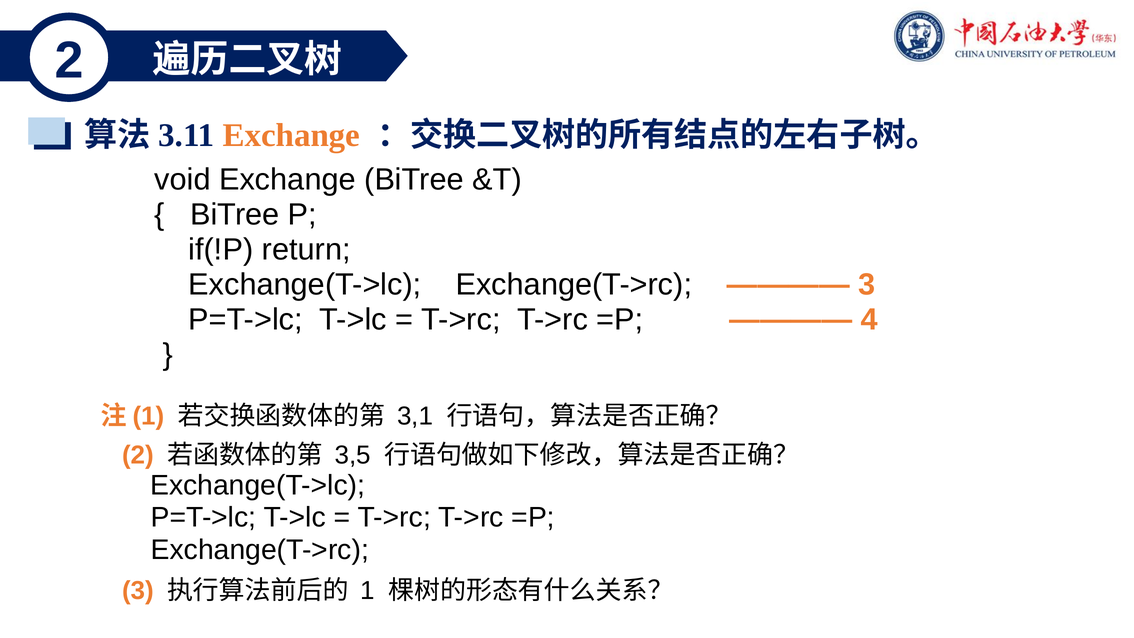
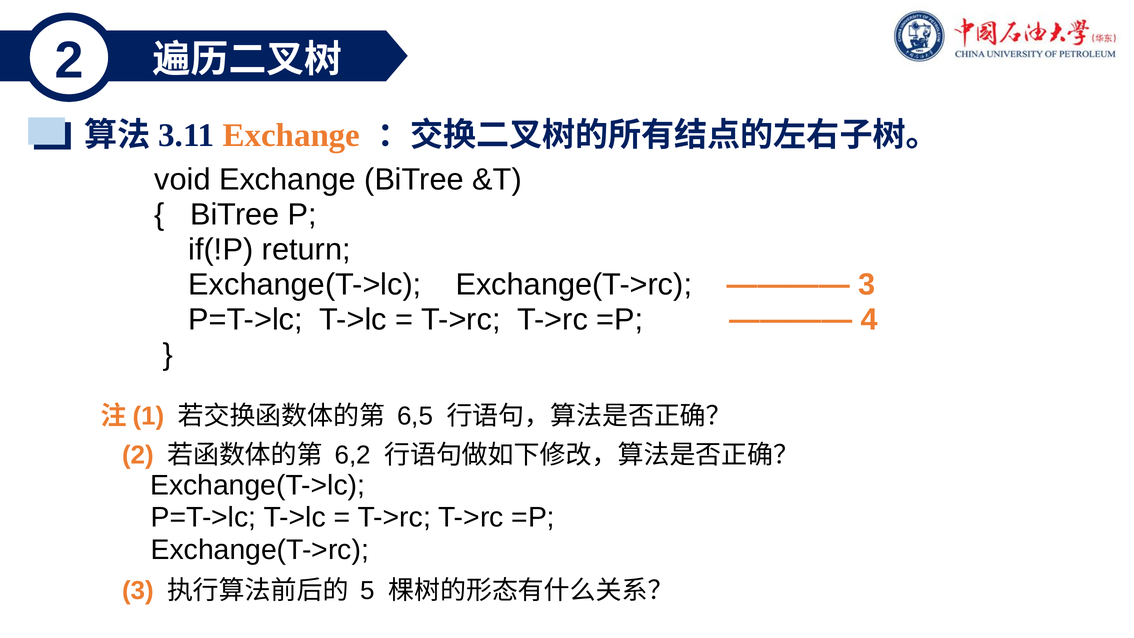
3,1: 3,1 -> 6,5 (415, 416)
3,5: 3,5 -> 6,2 (353, 455)
1: 1 -> 5 (368, 591)
